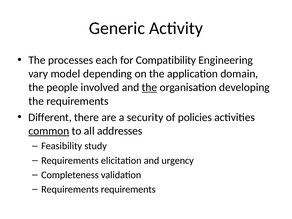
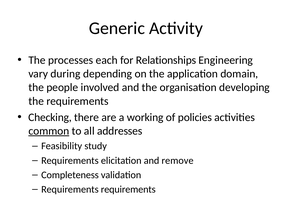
Compatibility: Compatibility -> Relationships (166, 60)
model: model -> during (65, 74)
the underline: present -> none (149, 87)
Different: Different -> Checking (50, 117)
security: security -> working (145, 117)
urgency: urgency -> remove (178, 160)
